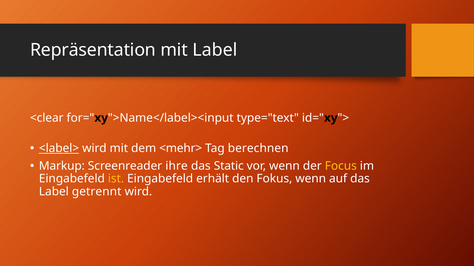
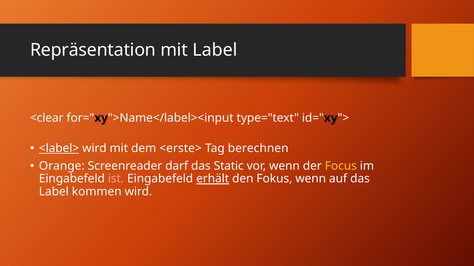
<mehr>: <mehr> -> <erste> (181, 149)
Markup: Markup -> Orange (62, 166)
ihre: ihre -> darf (177, 166)
ist colour: yellow -> pink (116, 179)
erhält underline: none -> present (213, 179)
getrennt: getrennt -> kommen (97, 192)
